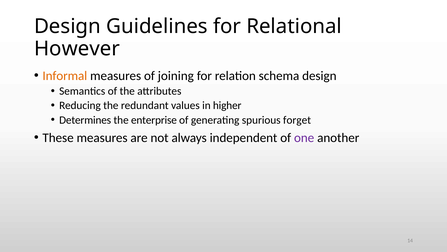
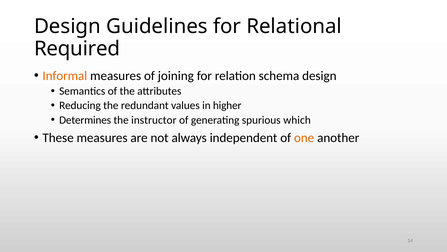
However: However -> Required (77, 49)
enterprise: enterprise -> instructor (154, 120)
forget: forget -> which (297, 120)
one colour: purple -> orange (304, 137)
